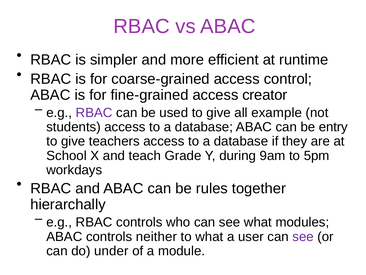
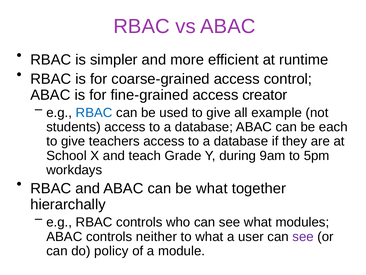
RBAC colour: purple -> blue (94, 113)
entry: entry -> each (333, 127)
be rules: rules -> what (212, 188)
under: under -> policy (111, 250)
